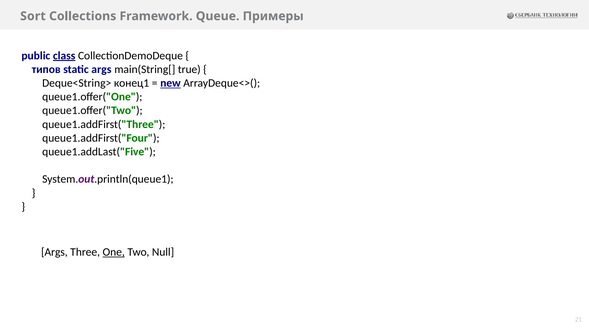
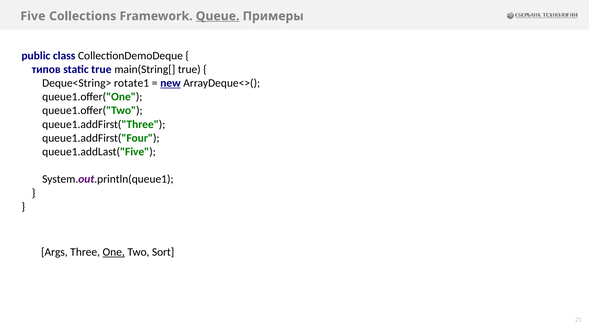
Sort: Sort -> Five (33, 16)
Queue underline: none -> present (218, 16)
class underline: present -> none (64, 56)
static args: args -> true (101, 69)
конец1: конец1 -> rotate1 (132, 83)
Null: Null -> Sort (163, 252)
